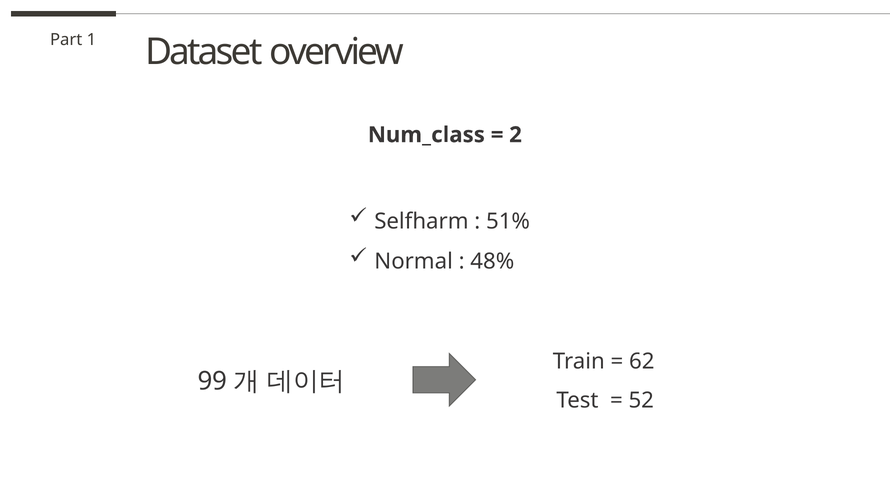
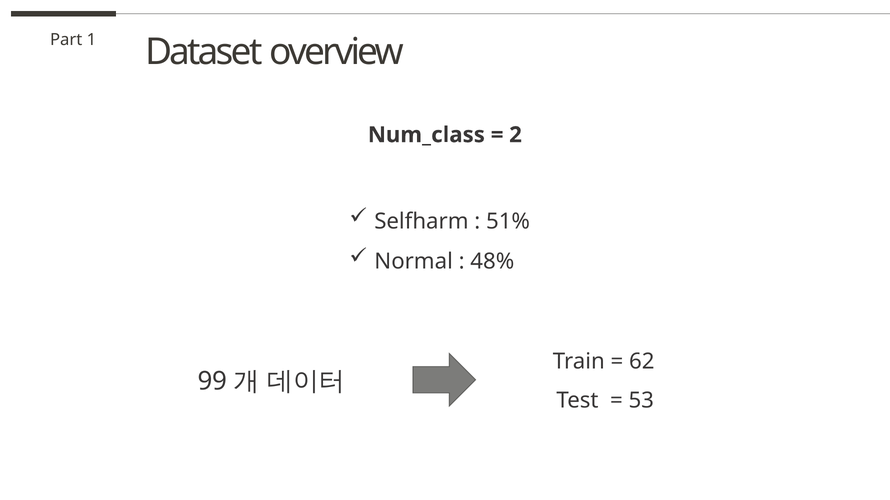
52: 52 -> 53 (641, 401)
